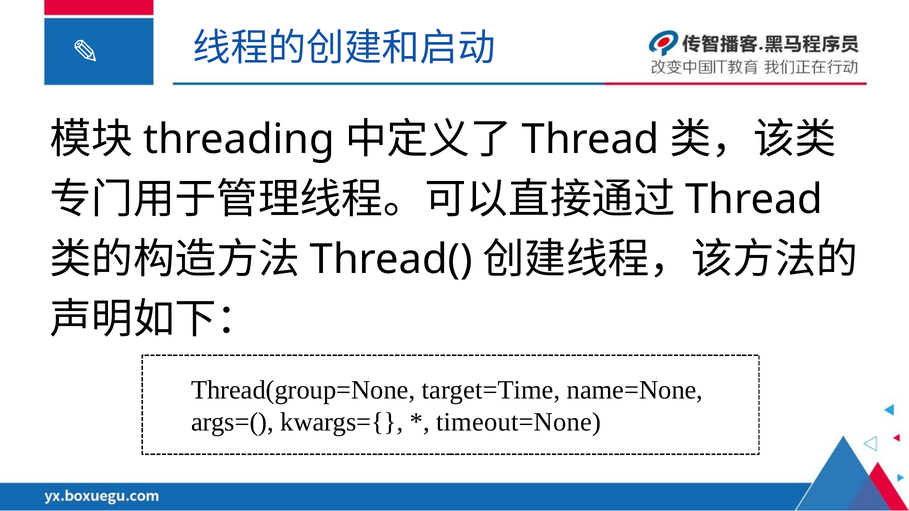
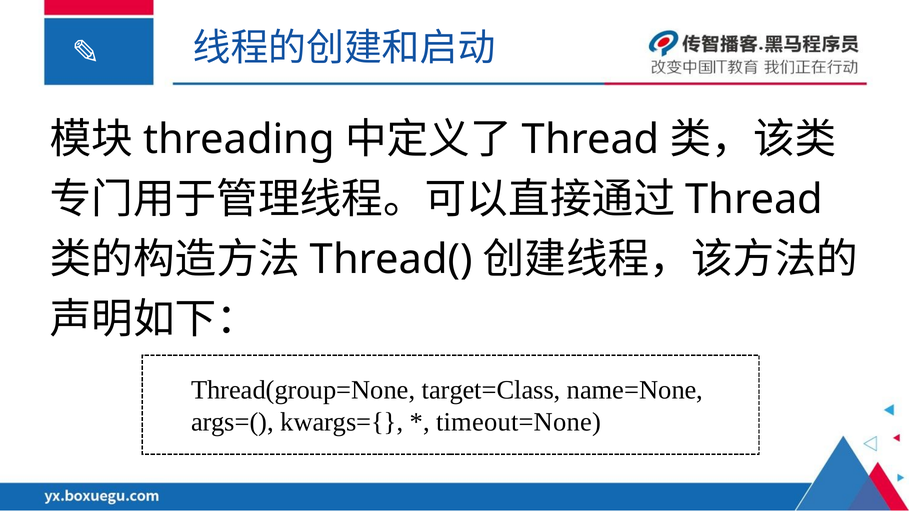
target=Time: target=Time -> target=Class (491, 390)
